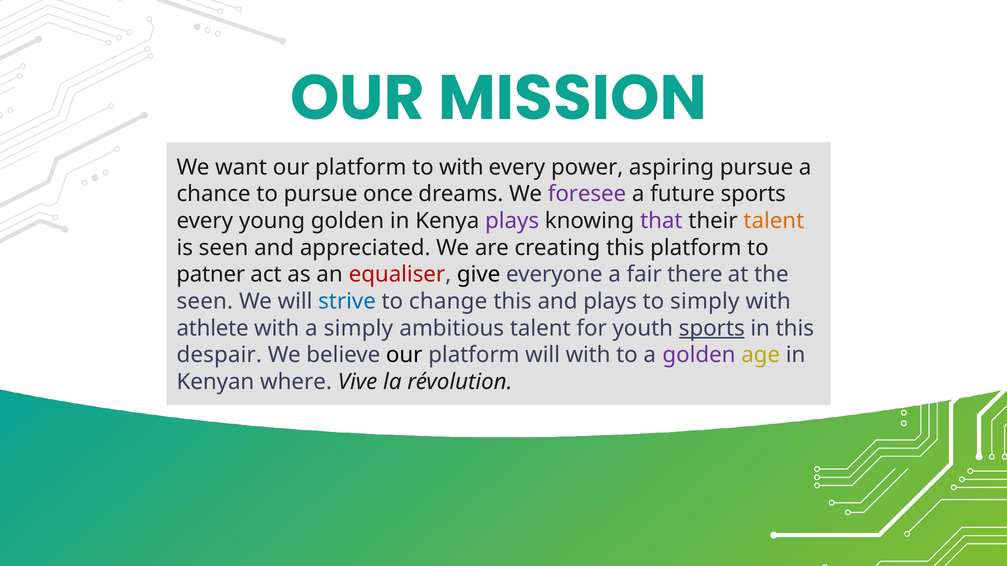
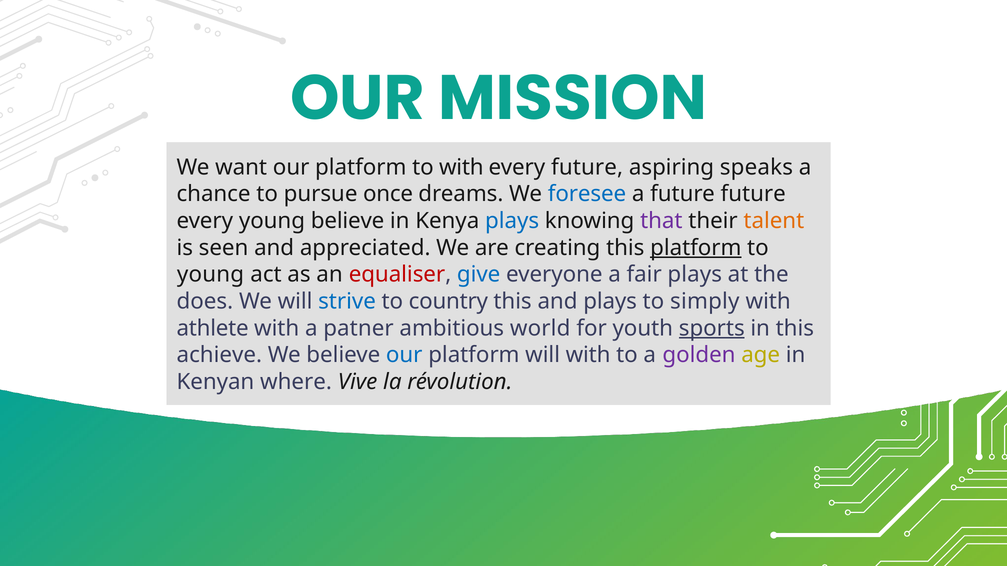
every power: power -> future (587, 167)
aspiring pursue: pursue -> speaks (756, 167)
foresee colour: purple -> blue (587, 194)
future sports: sports -> future (753, 194)
young golden: golden -> believe (348, 221)
plays colour: purple -> blue (512, 221)
platform underline: none -> present (696, 248)
patner: patner -> young (211, 275)
give colour: black -> blue (479, 275)
fair there: there -> plays (695, 275)
seen: seen -> does (205, 302)
change: change -> country (448, 302)
a simply: simply -> patner (358, 328)
ambitious talent: talent -> world (540, 328)
despair: despair -> achieve (219, 355)
our colour: black -> blue (404, 355)
